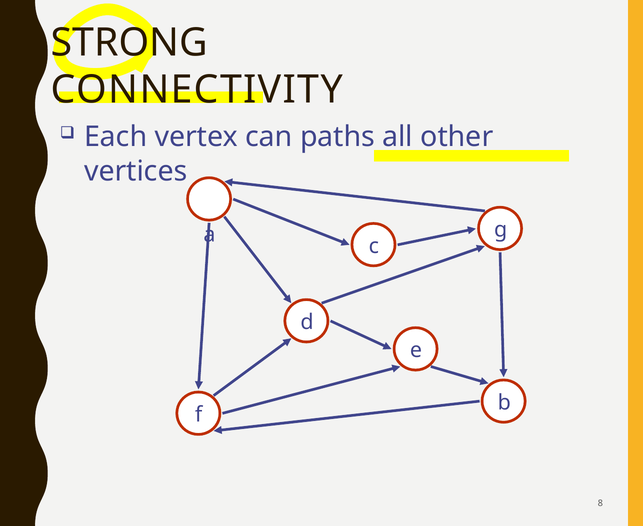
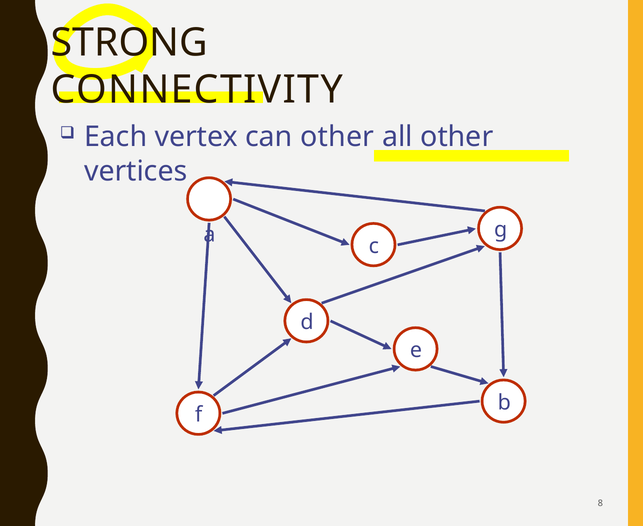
can paths: paths -> other (337, 137)
